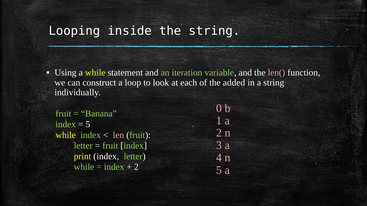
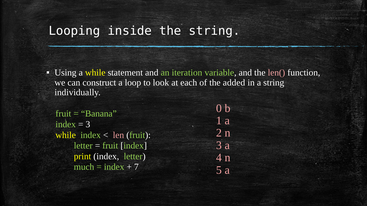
5: 5 -> 3 (88, 125)
while: while -> much (84, 167)
2: 2 -> 7 (136, 167)
